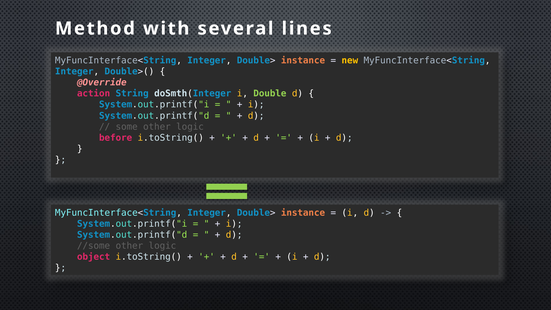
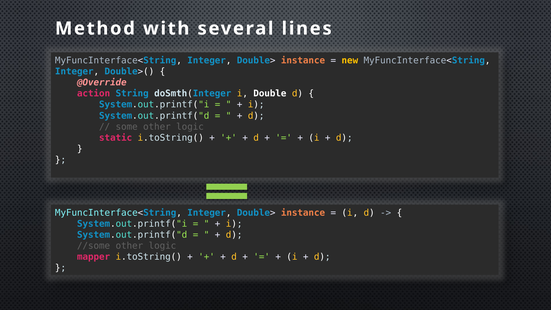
Double colour: light green -> white (270, 94)
before: before -> static (116, 138)
object: object -> mapper (94, 257)
